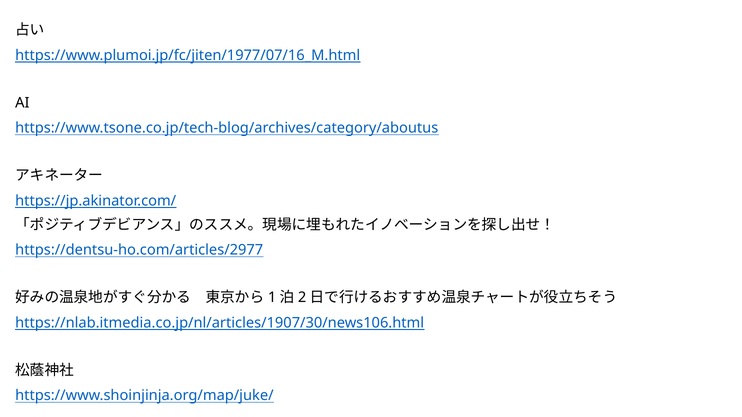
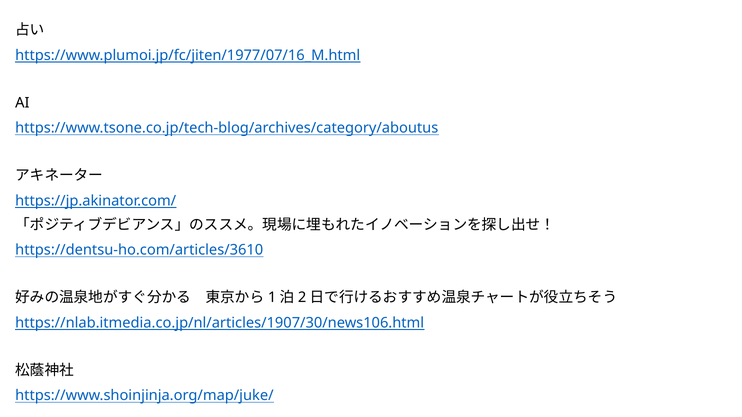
https://dentsu-ho.com/articles/2977: https://dentsu-ho.com/articles/2977 -> https://dentsu-ho.com/articles/3610 (139, 250)
